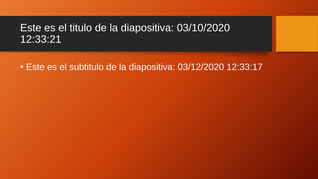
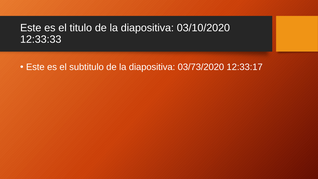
12:33:21: 12:33:21 -> 12:33:33 (41, 39)
03/12/2020: 03/12/2020 -> 03/73/2020 (201, 67)
